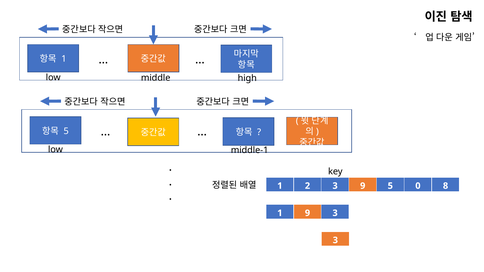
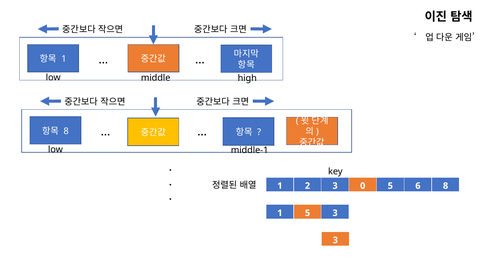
5: 5 -> 8 (66, 131)
3 9: 9 -> 0 (363, 186)
0: 0 -> 6 (418, 186)
1 9: 9 -> 5 (307, 213)
